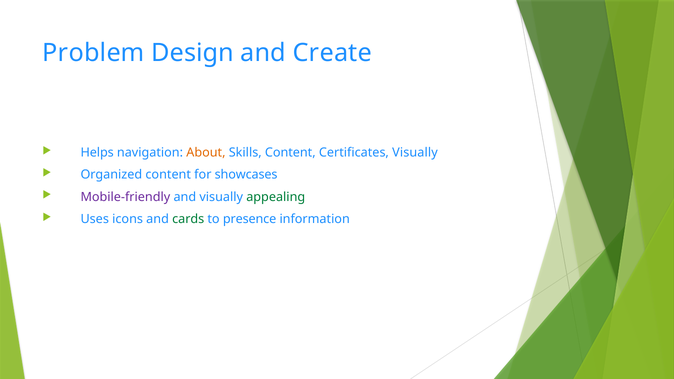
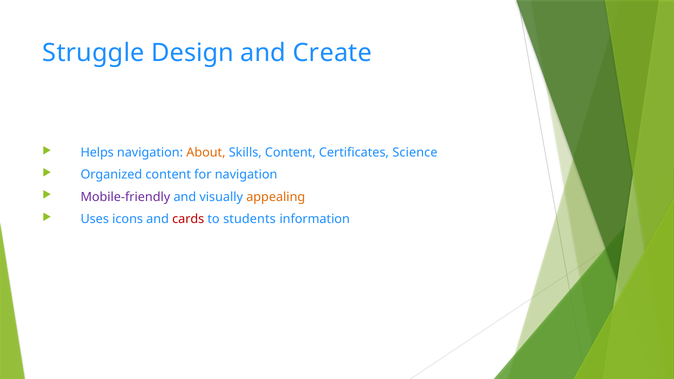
Problem: Problem -> Struggle (94, 53)
Certificates Visually: Visually -> Science (415, 153)
for showcases: showcases -> navigation (246, 175)
appealing colour: green -> orange (276, 197)
cards colour: green -> red (188, 219)
presence: presence -> students (249, 219)
